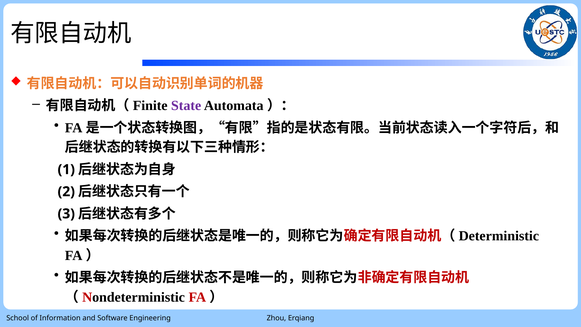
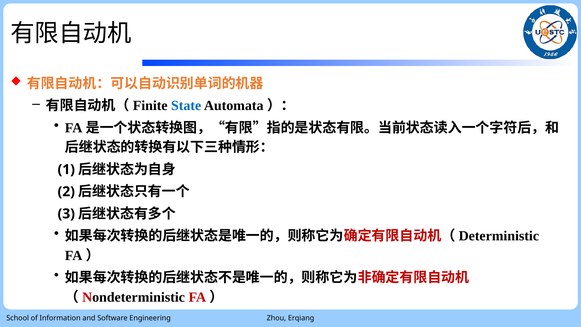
State colour: purple -> blue (186, 106)
